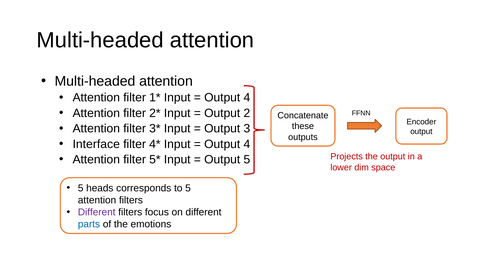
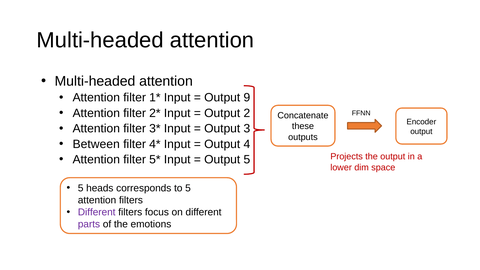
4: 4 -> 9 (247, 98)
Interface: Interface -> Between (96, 144)
parts colour: blue -> purple (89, 224)
